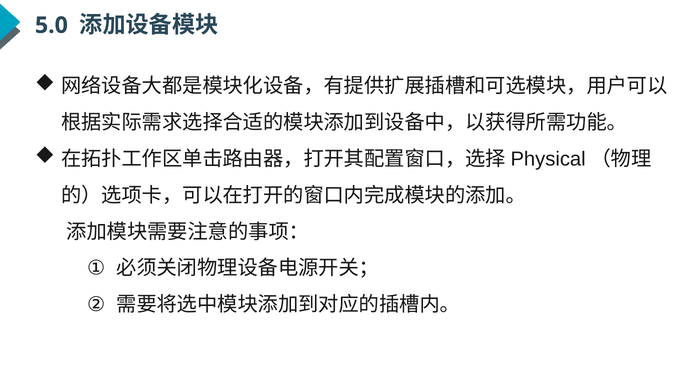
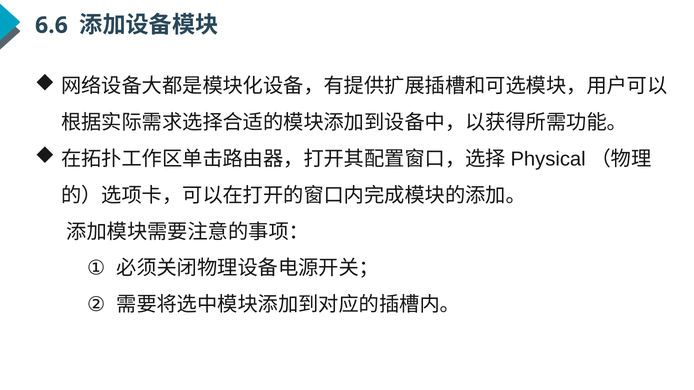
5.0: 5.0 -> 6.6 (51, 25)
